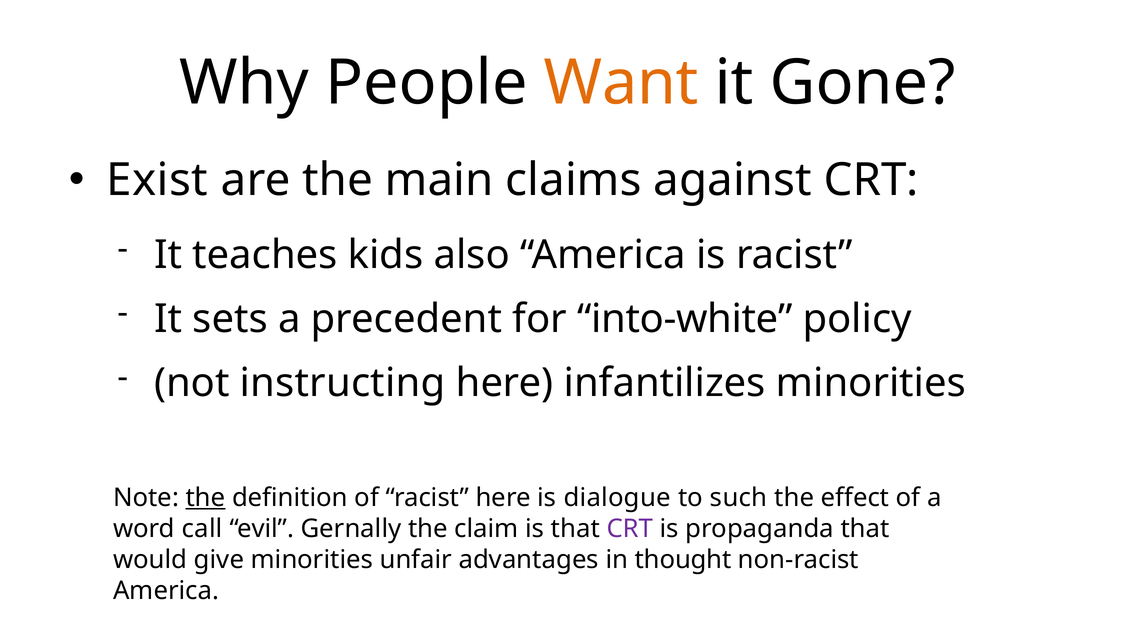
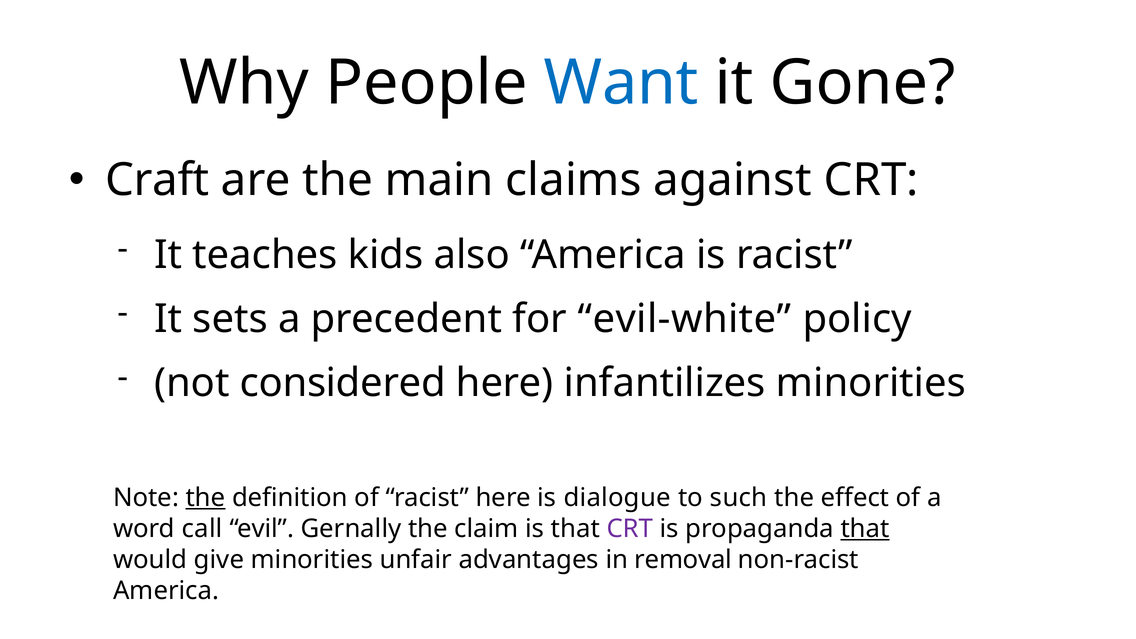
Want colour: orange -> blue (621, 83)
Exist: Exist -> Craft (158, 180)
into-white: into-white -> evil-white (685, 319)
instructing: instructing -> considered (343, 383)
that underline: none -> present (865, 529)
thought: thought -> removal (683, 560)
